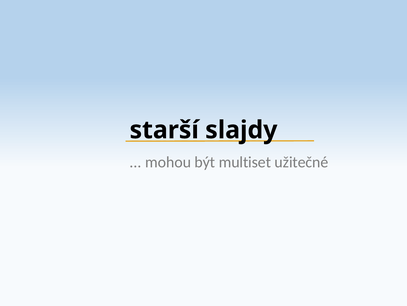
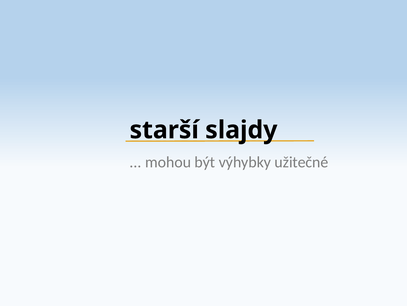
multiset: multiset -> výhybky (245, 162)
